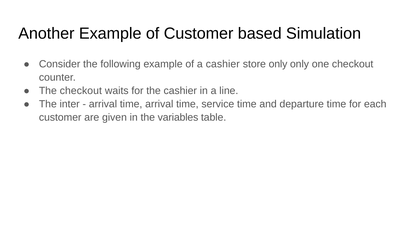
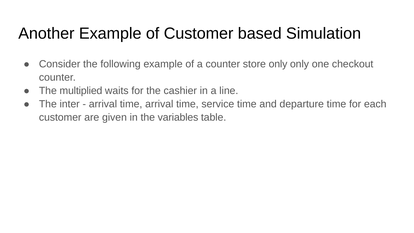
a cashier: cashier -> counter (223, 64)
The checkout: checkout -> multiplied (81, 91)
